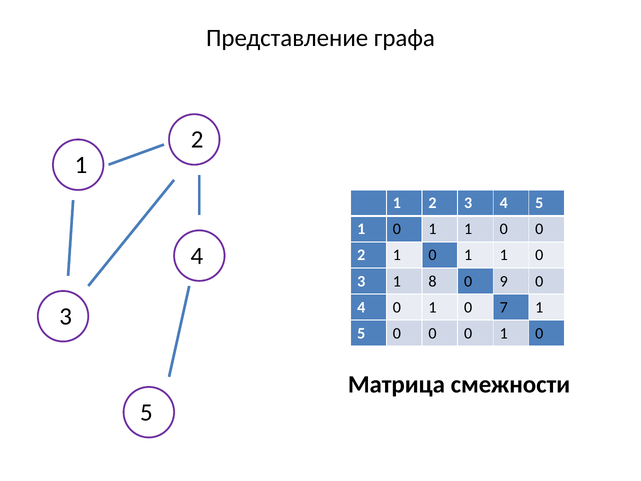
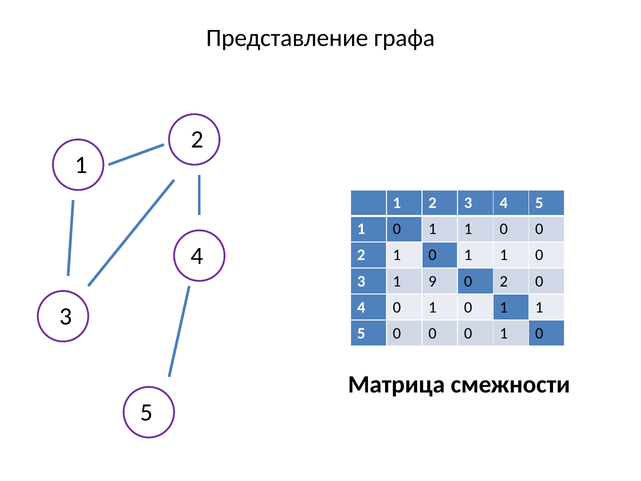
8: 8 -> 9 (432, 281)
9: 9 -> 2 (504, 281)
0 1 0 7: 7 -> 1 (504, 307)
